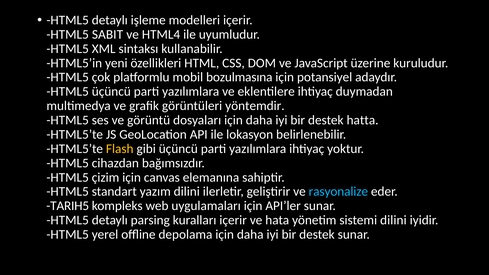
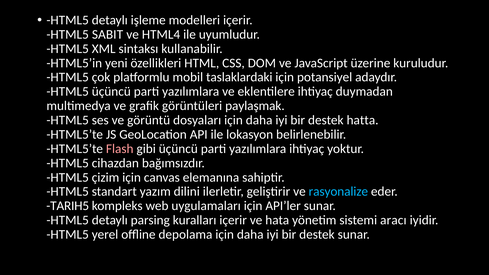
bozulmasına: bozulmasına -> taslaklardaki (239, 77)
yöntemdir: yöntemdir -> paylaşmak (255, 106)
Flash colour: yellow -> pink (120, 149)
sistemi dilini: dilini -> aracı (393, 220)
